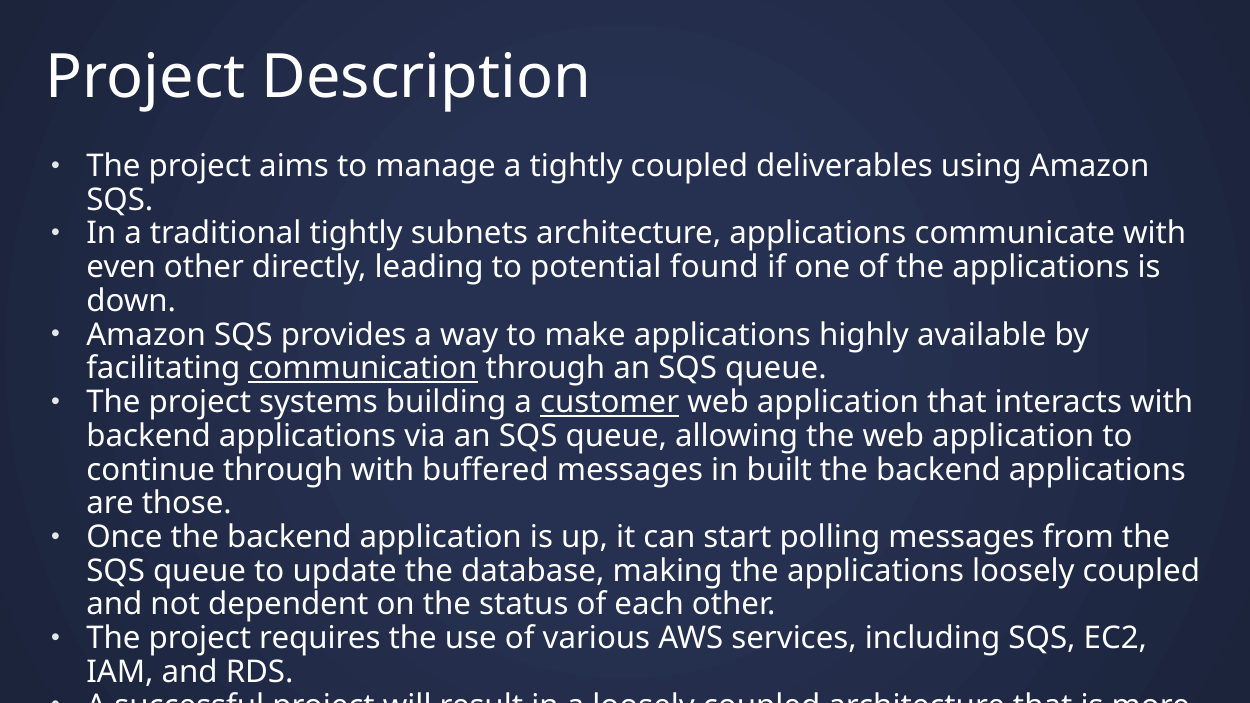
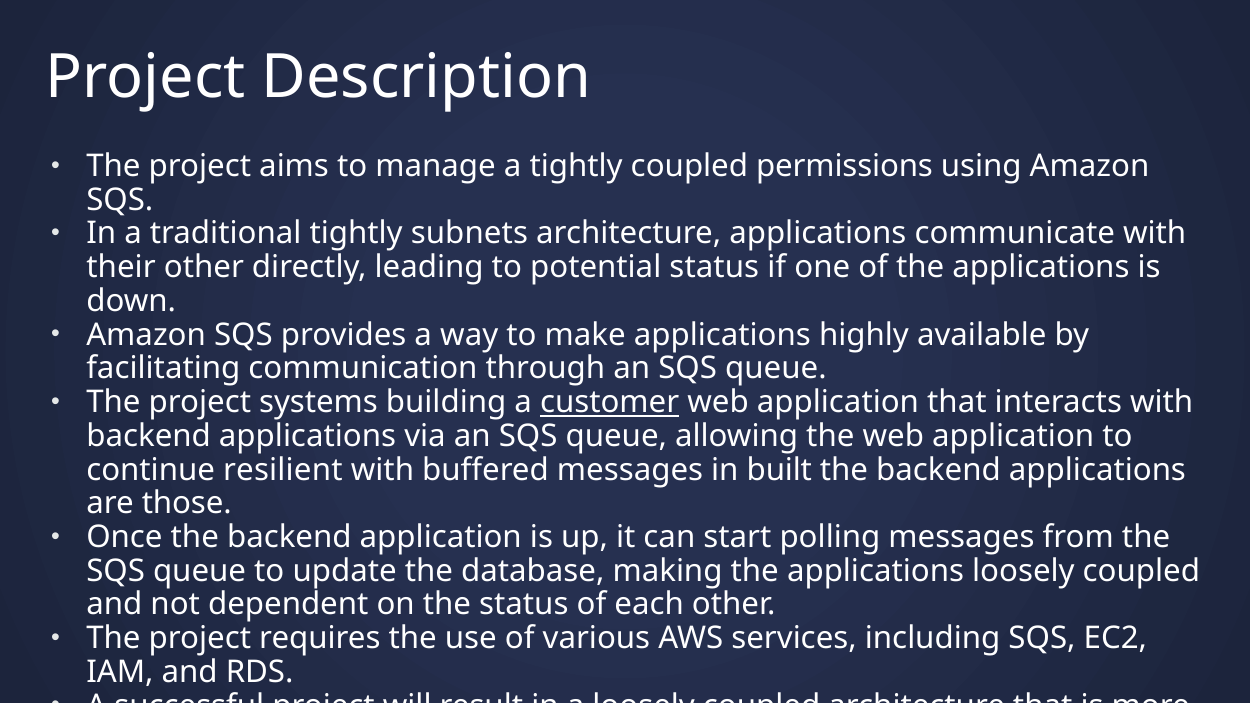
deliverables: deliverables -> permissions (845, 166)
even: even -> their (121, 267)
potential found: found -> status (714, 267)
communication underline: present -> none (363, 369)
continue through: through -> resilient (283, 470)
